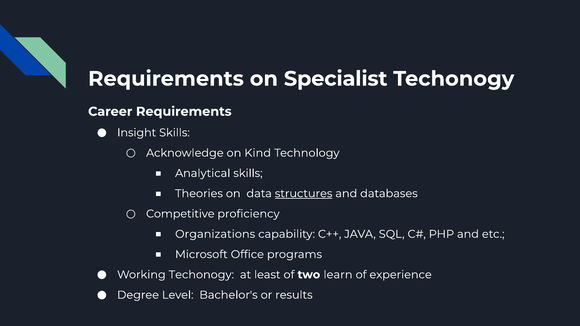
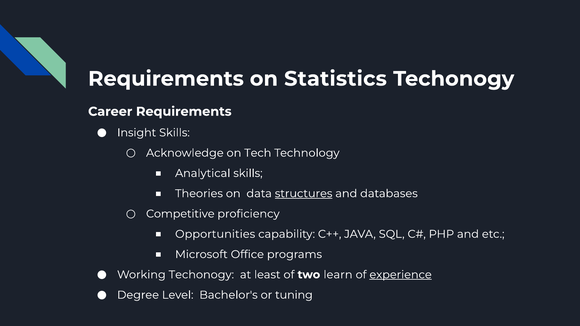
Specialist: Specialist -> Statistics (335, 79)
Kind: Kind -> Tech (258, 153)
Organizations: Organizations -> Opportunities (215, 234)
experience underline: none -> present (401, 275)
results: results -> tuning (294, 295)
